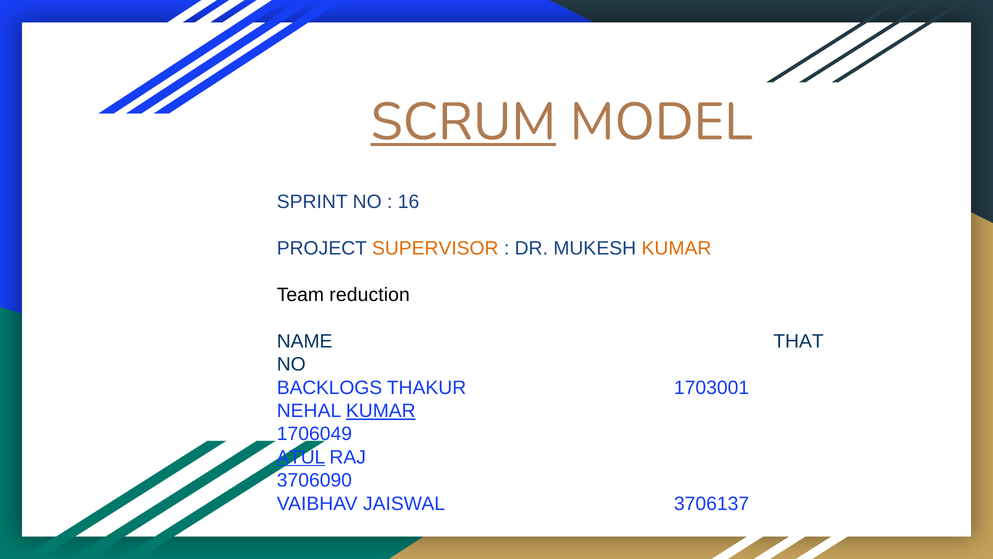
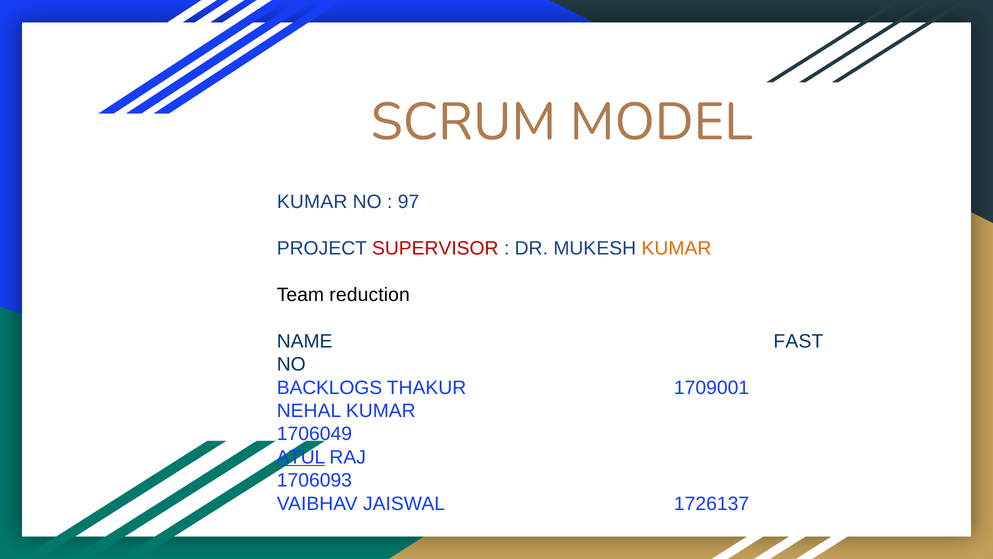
SCRUM underline: present -> none (463, 122)
SPRINT: SPRINT -> KUMAR (312, 202)
16: 16 -> 97 (409, 202)
SUPERVISOR colour: orange -> red (435, 248)
THAT: THAT -> FAST (798, 341)
1703001: 1703001 -> 1709001 (712, 387)
KUMAR underline: present -> none (381, 411)
3706090: 3706090 -> 1706093 (314, 480)
3706137: 3706137 -> 1726137 (712, 503)
